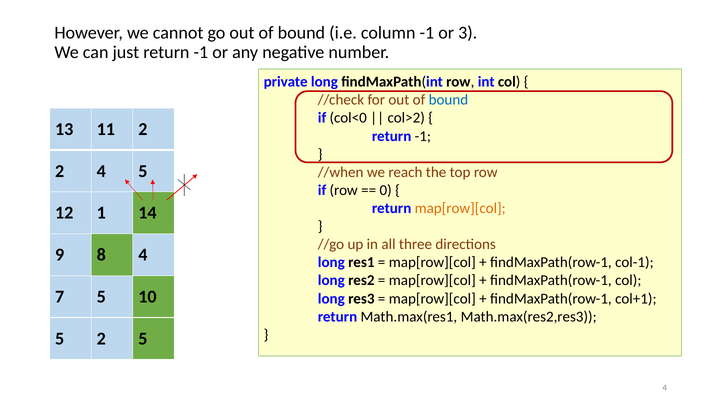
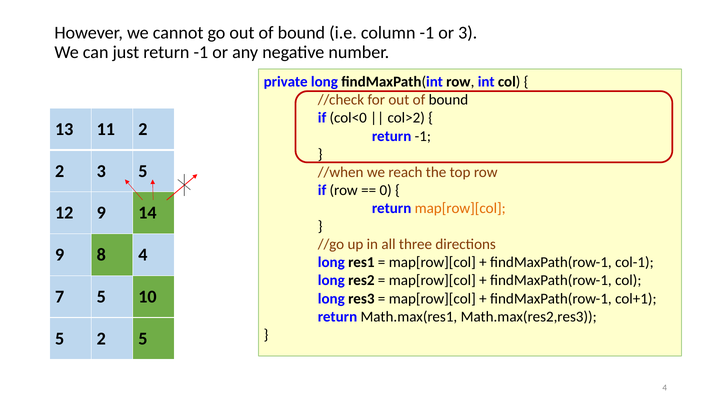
bound colour: blue -> black (448, 100)
2 4: 4 -> 3 (101, 171)
12 1: 1 -> 9 (101, 213)
